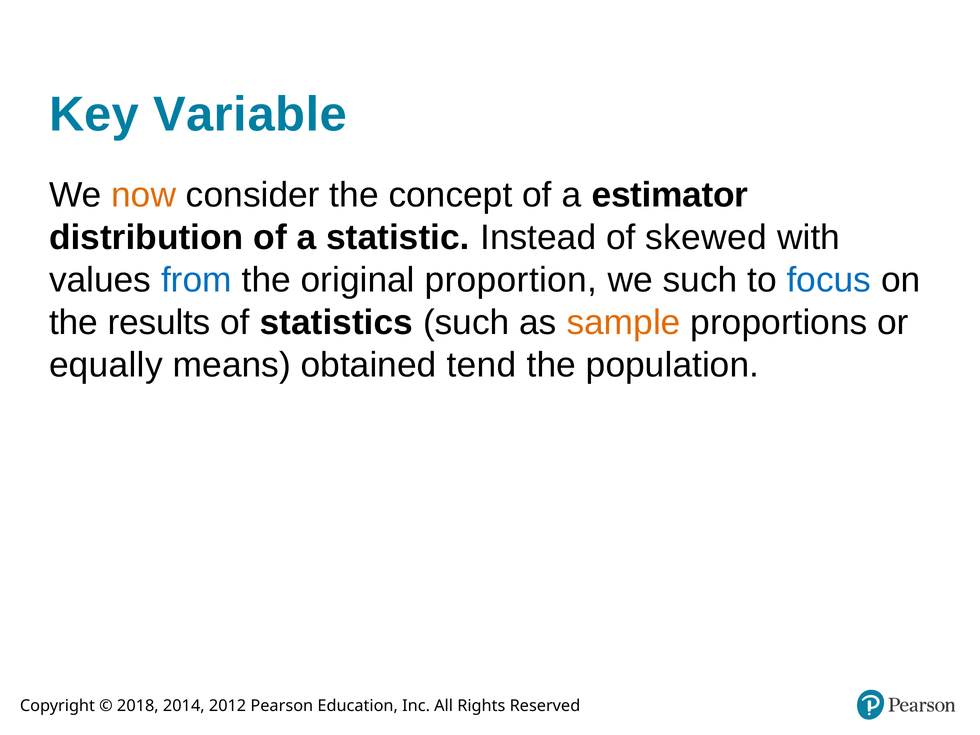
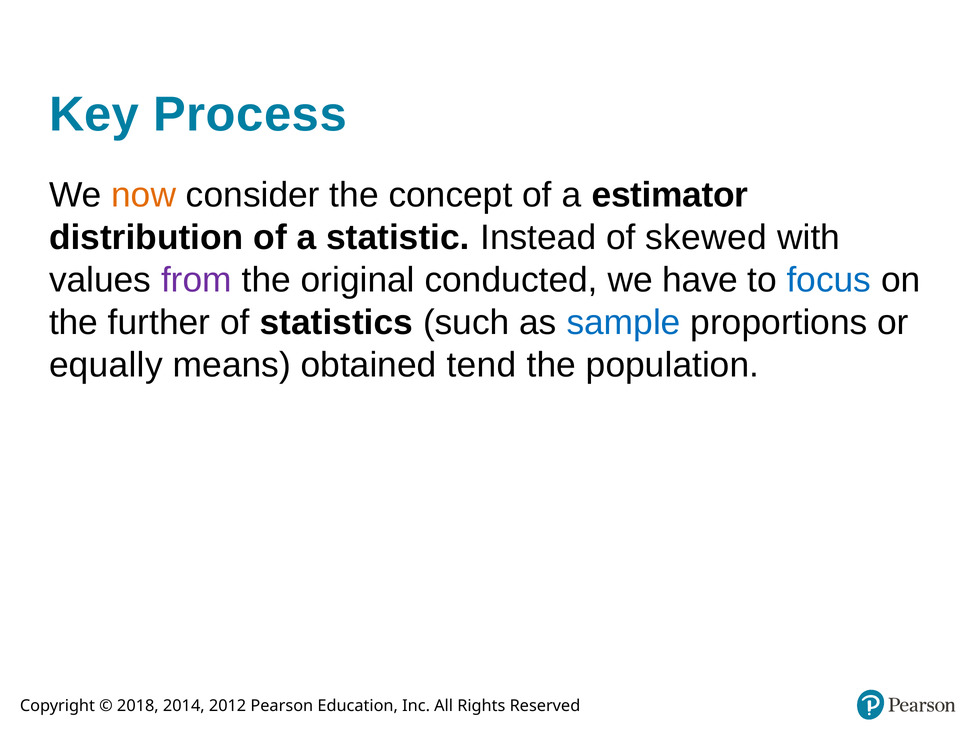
Variable: Variable -> Process (250, 115)
from colour: blue -> purple (196, 280)
proportion: proportion -> conducted (511, 280)
we such: such -> have (700, 280)
results: results -> further (159, 323)
sample colour: orange -> blue (624, 323)
